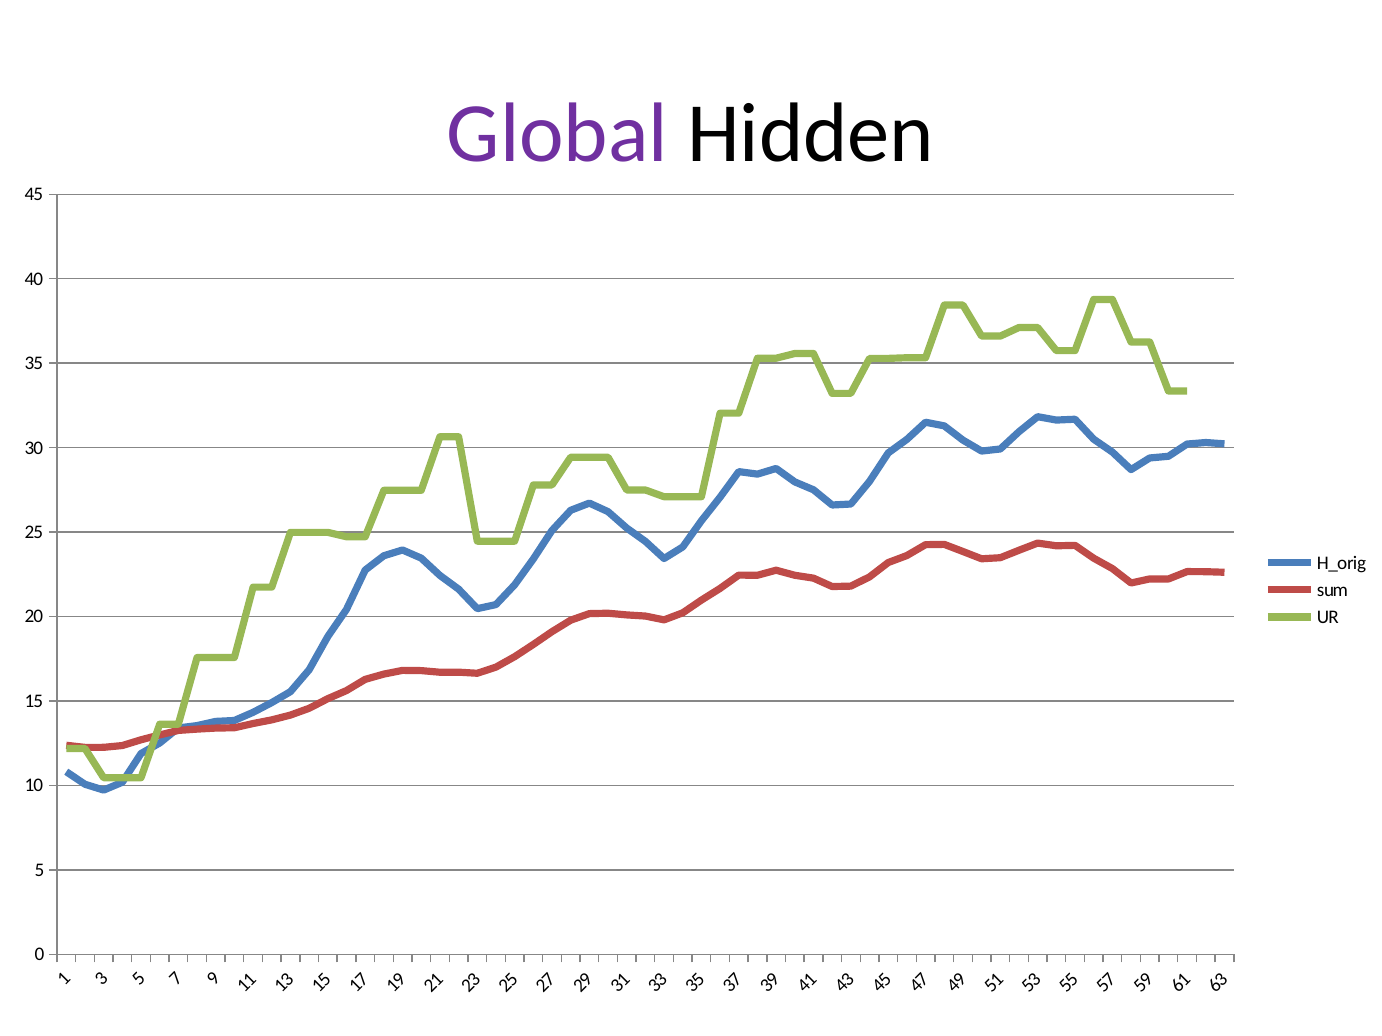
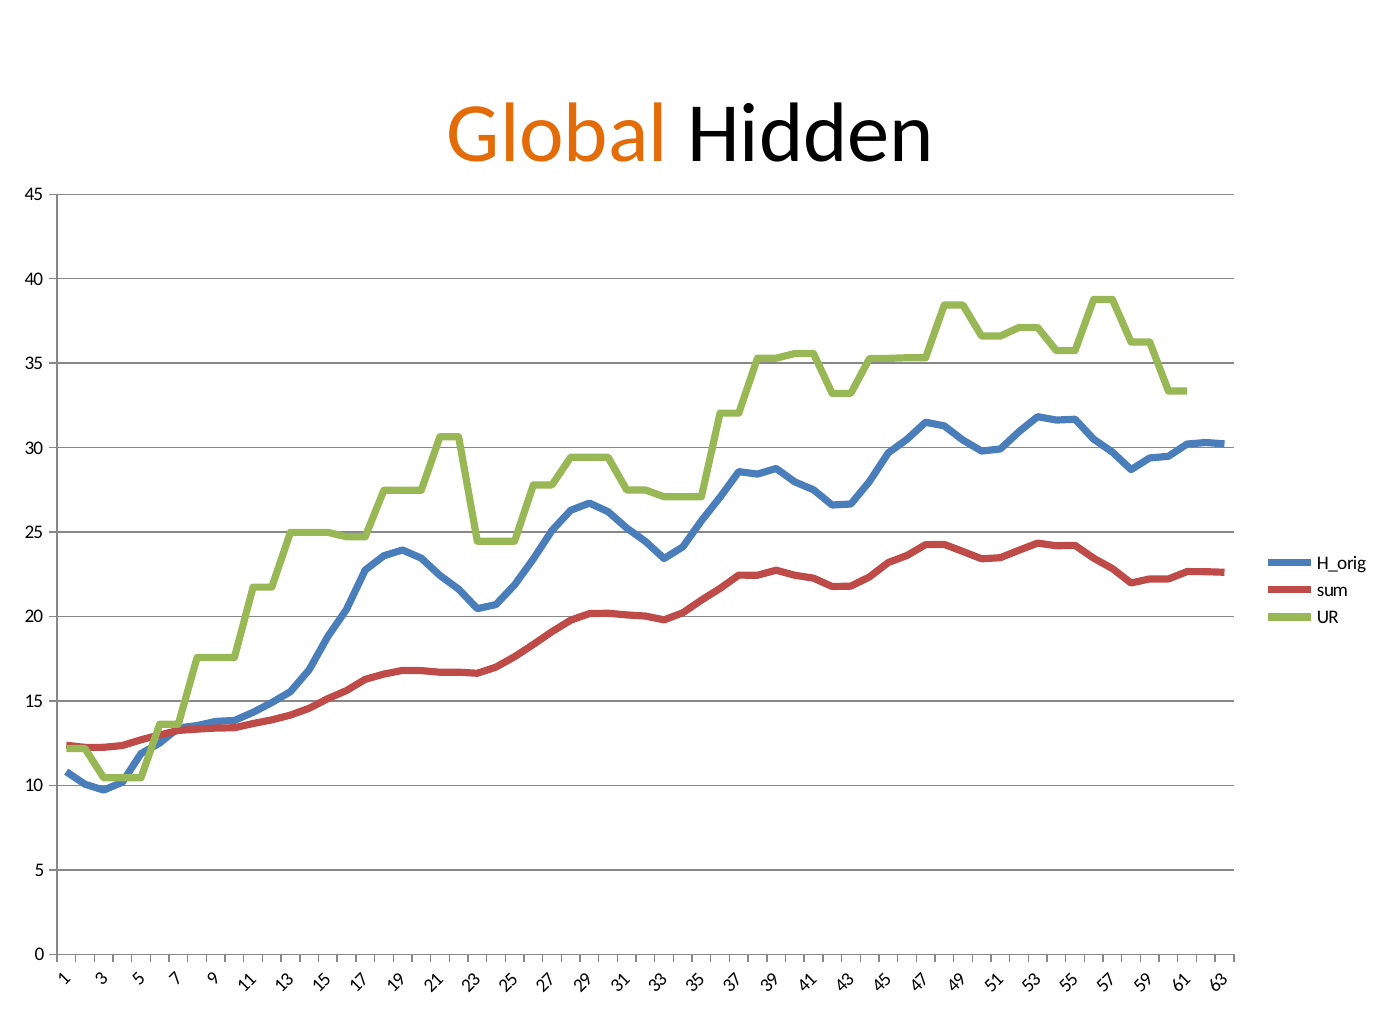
Global colour: purple -> orange (558, 134)
